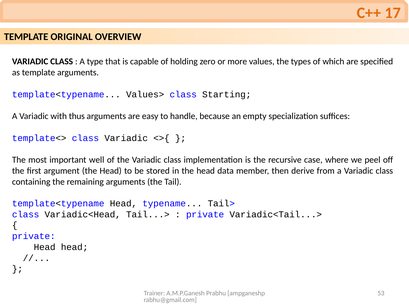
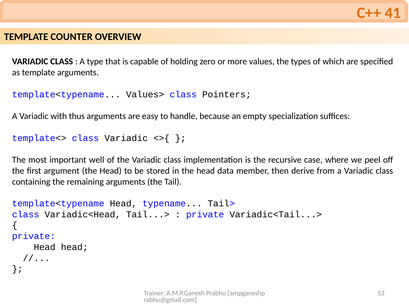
17: 17 -> 41 (393, 13)
ORIGINAL: ORIGINAL -> COUNTER (72, 37)
Starting: Starting -> Pointers (227, 94)
